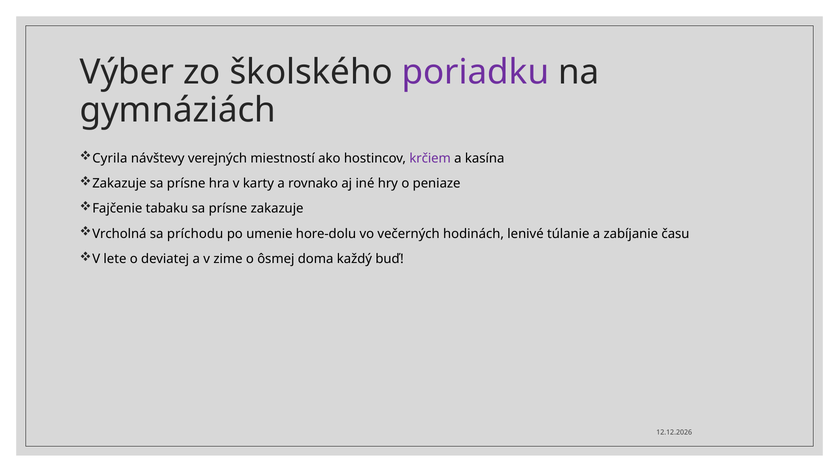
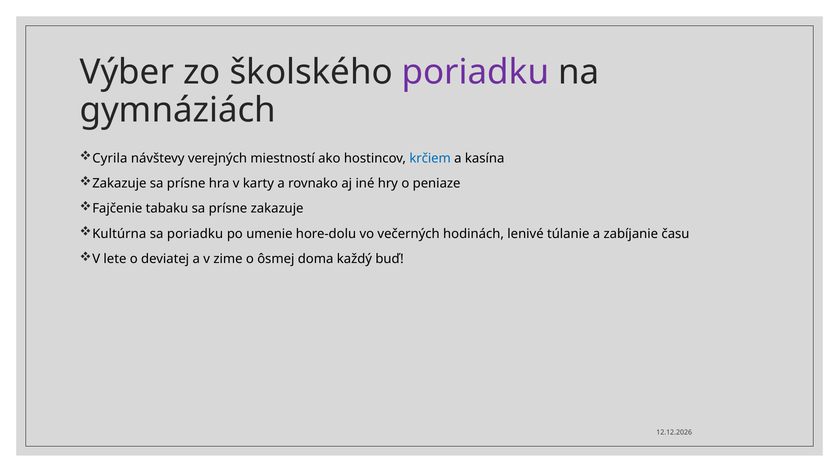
krčiem colour: purple -> blue (430, 158)
Vrcholná: Vrcholná -> Kultúrna (119, 234)
sa príchodu: príchodu -> poriadku (195, 234)
